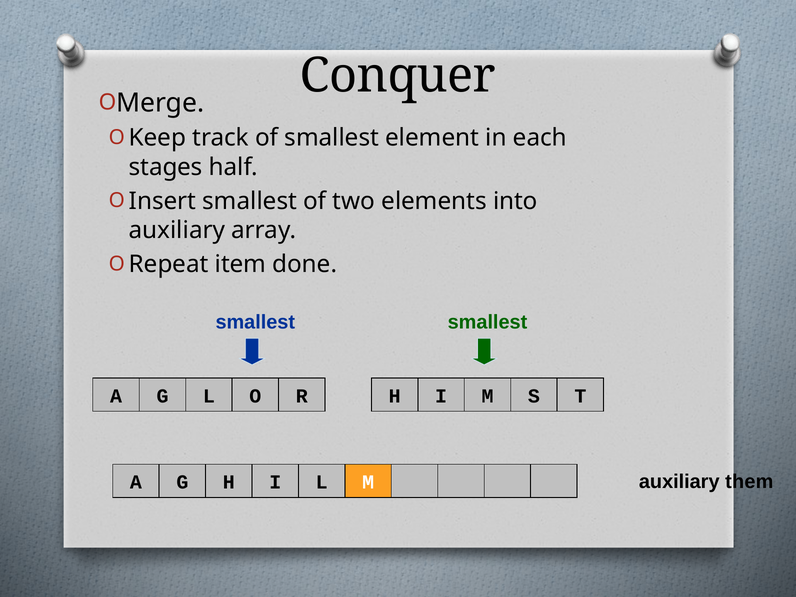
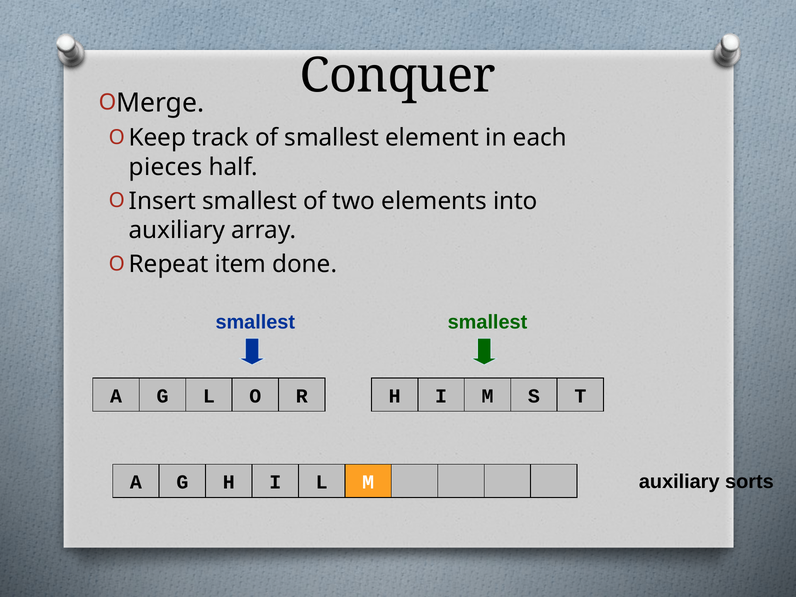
stages: stages -> pieces (166, 167)
them: them -> sorts (749, 482)
